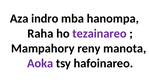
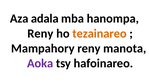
indro: indro -> adala (45, 18)
Raha: Raha -> Reny (40, 33)
tezainareo colour: purple -> orange (100, 33)
